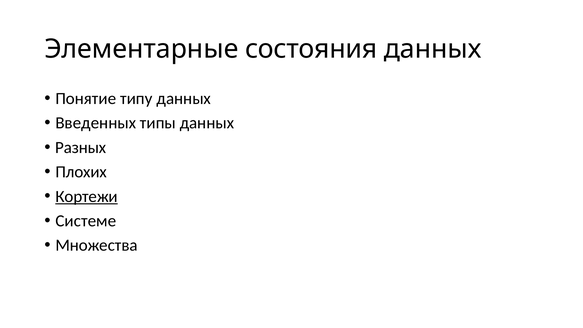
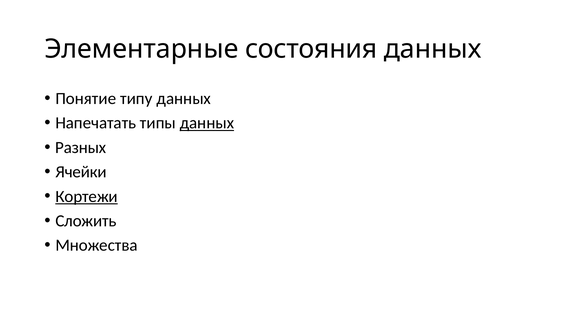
Введенных: Введенных -> Напечатать (96, 123)
данных underline: none -> present (207, 123)
Плохих: Плохих -> Ячейки (81, 172)
Системе: Системе -> Сложить (86, 221)
